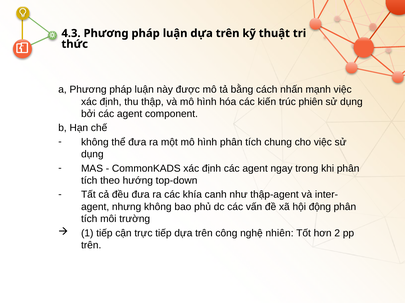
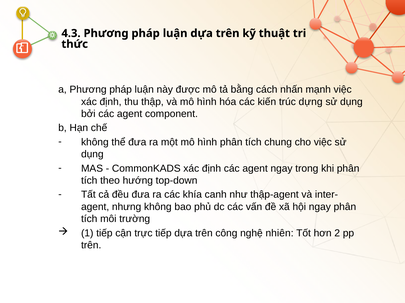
phiên: phiên -> dựng (311, 102)
hội động: động -> ngay (320, 207)
